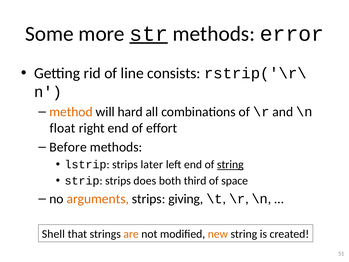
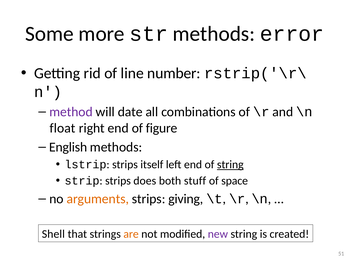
str underline: present -> none (149, 34)
consists: consists -> number (174, 73)
method colour: orange -> purple (71, 112)
hard: hard -> date (130, 112)
effort: effort -> figure (162, 128)
Before: Before -> English (68, 147)
later: later -> itself (152, 164)
third: third -> stuff (195, 181)
new colour: orange -> purple (218, 234)
